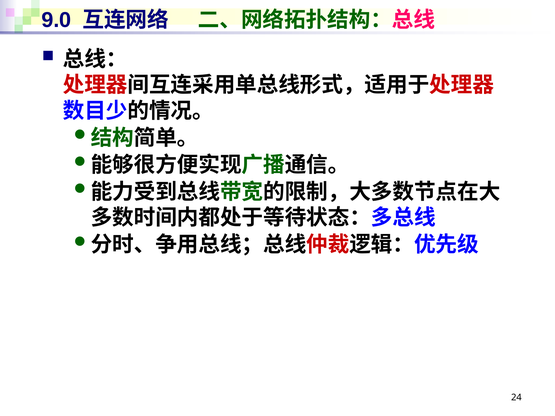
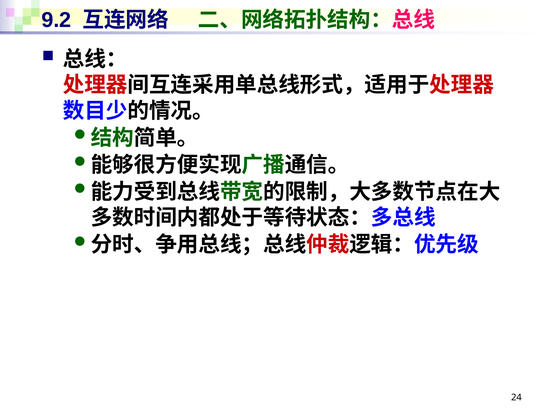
9.0: 9.0 -> 9.2 (56, 20)
